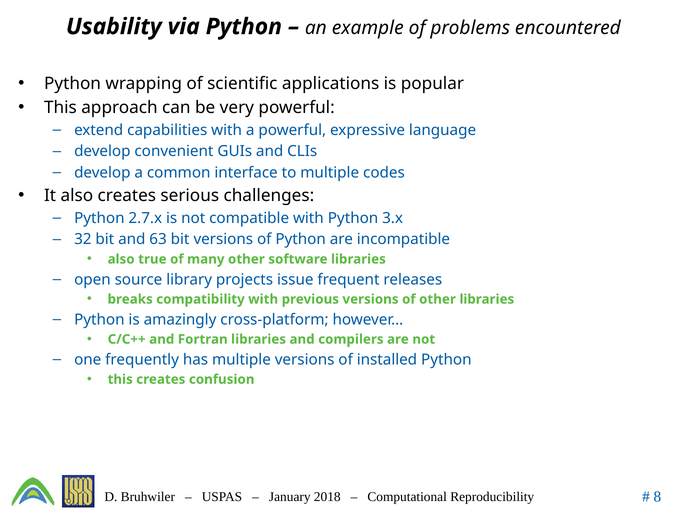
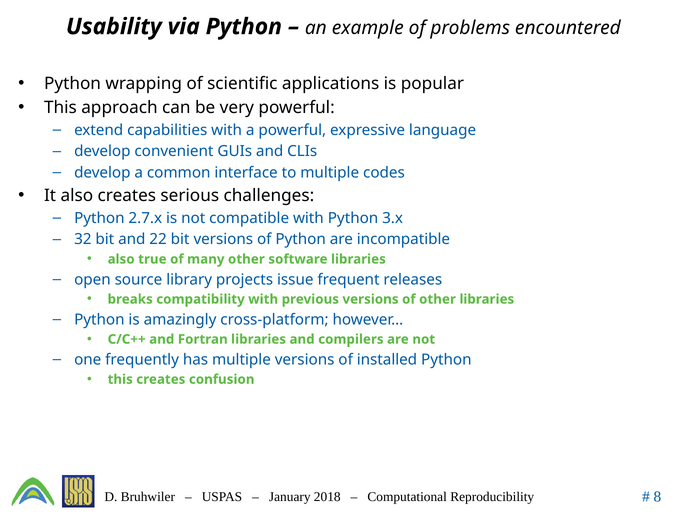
63: 63 -> 22 (158, 240)
